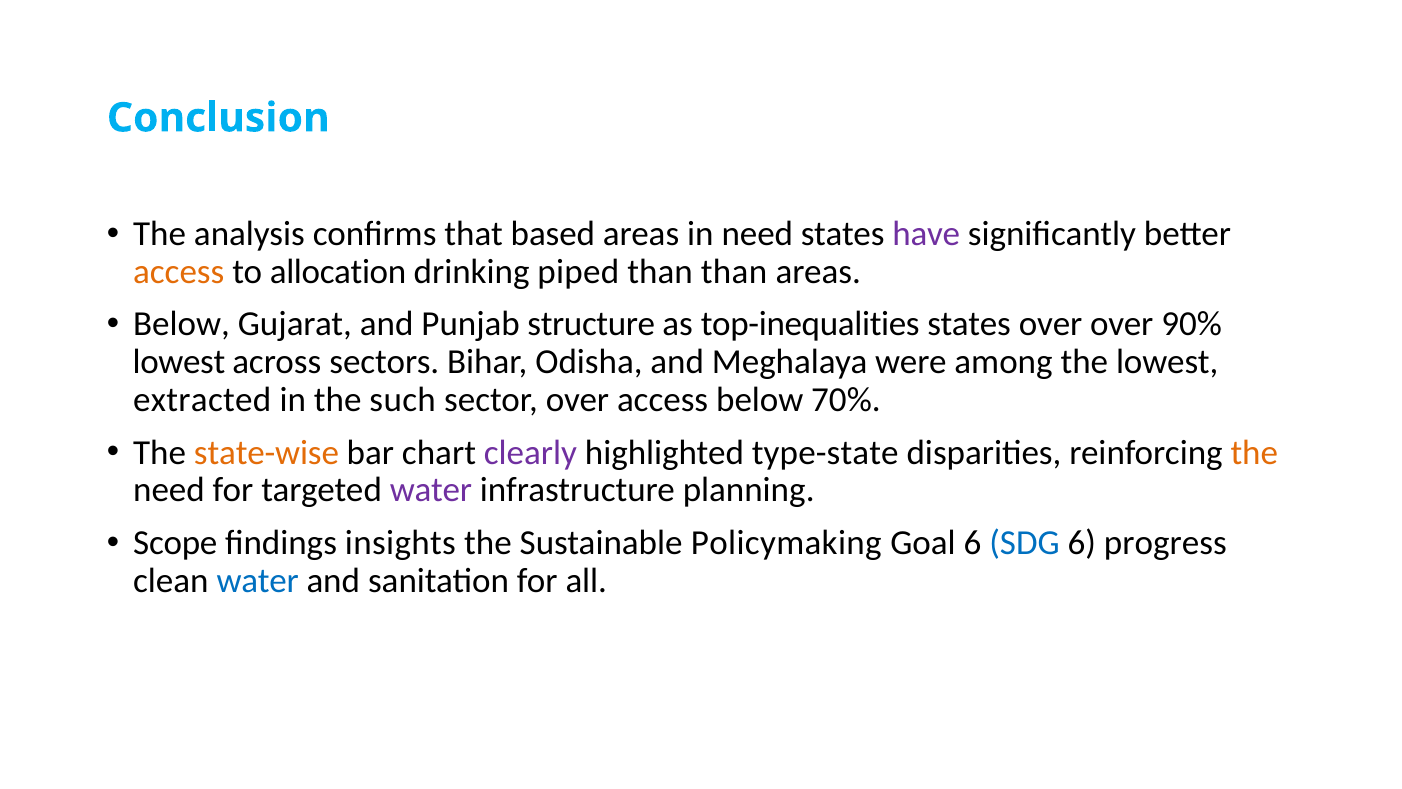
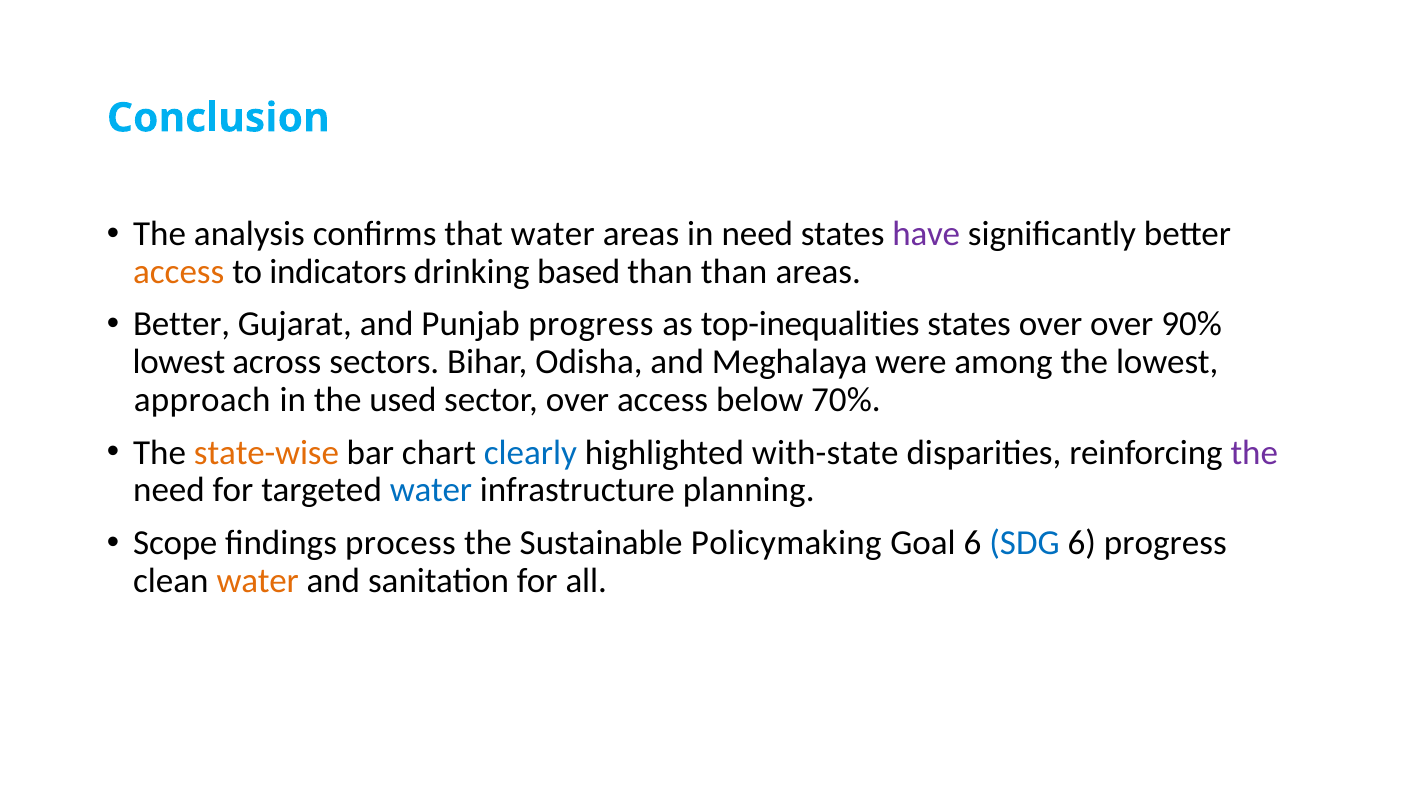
that based: based -> water (553, 234)
allocation: allocation -> indicators (338, 272)
piped: piped -> based (579, 272)
Below: Below -> Better (182, 324)
Punjab structure: structure -> progress (591, 324)
extracted: extracted -> approach (202, 400)
such: such -> used (403, 400)
clearly colour: purple -> blue (530, 452)
type-state: type-state -> with-state (825, 452)
the colour: orange -> purple (1254, 452)
water colour: purple -> blue (431, 490)
insights: insights -> process (400, 543)
water colour: blue -> orange (258, 580)
